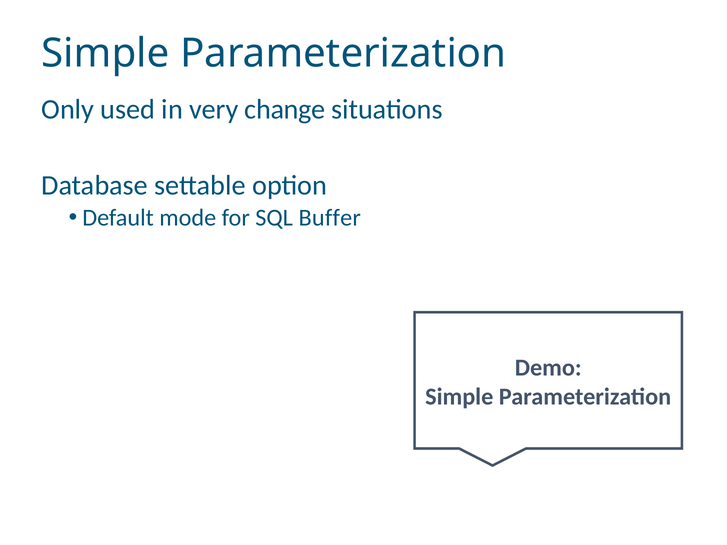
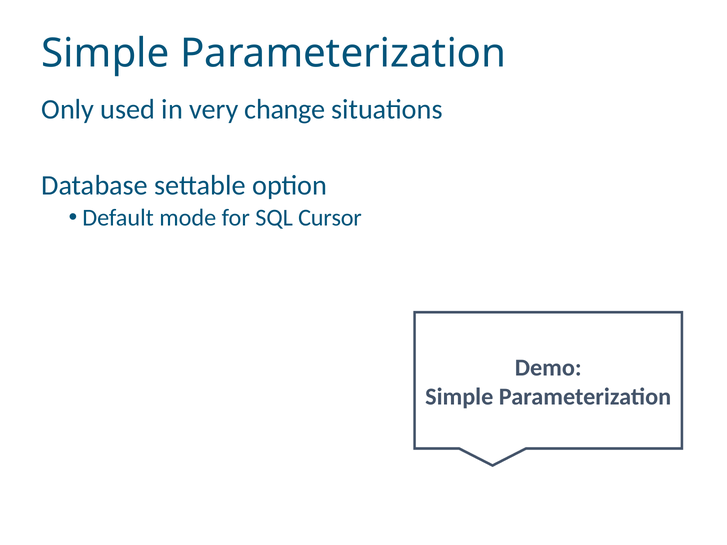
Buffer: Buffer -> Cursor (330, 218)
